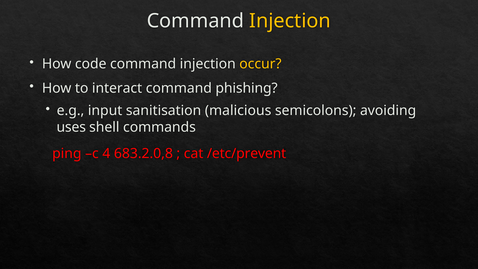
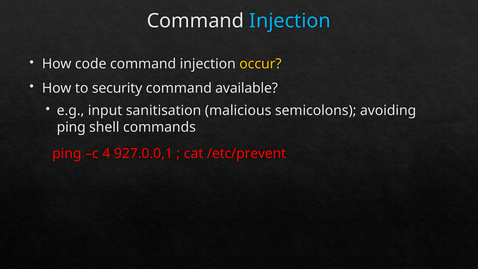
Injection colour: yellow -> light blue (290, 21)
interact: interact -> security (117, 88)
phishing: phishing -> available (247, 88)
uses: uses -> ping (71, 127)
683.2.0,8: 683.2.0,8 -> 927.0.0,1 (143, 153)
